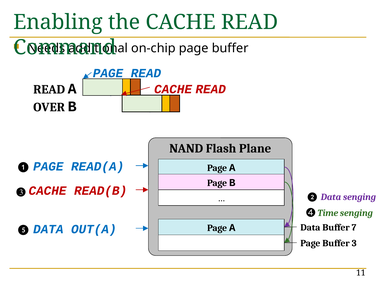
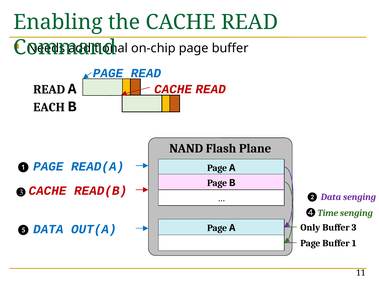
OVER: OVER -> EACH (49, 107)
Data: Data -> Only (310, 228)
7: 7 -> 3 (354, 228)
3: 3 -> 1 (354, 244)
